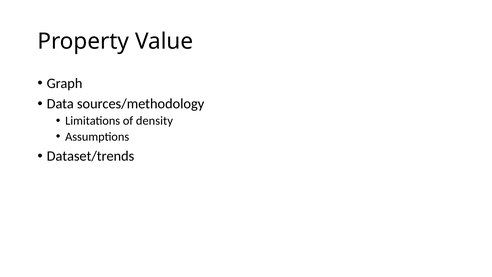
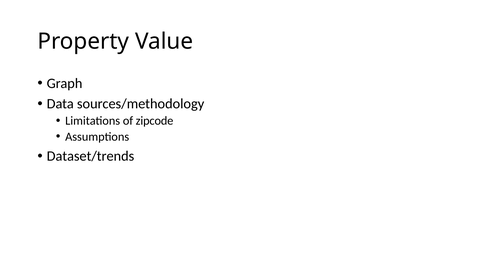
density: density -> zipcode (155, 121)
